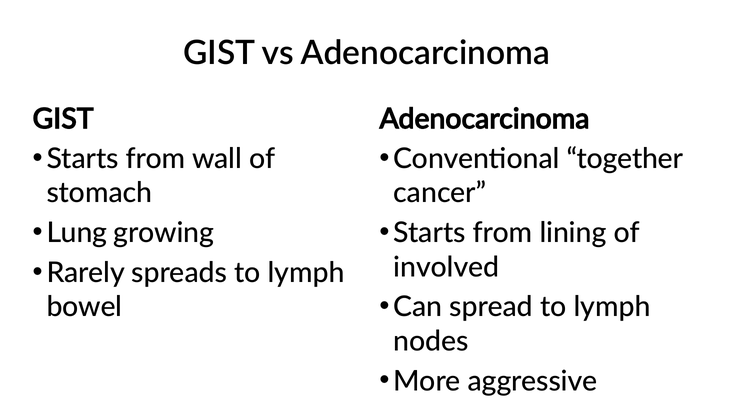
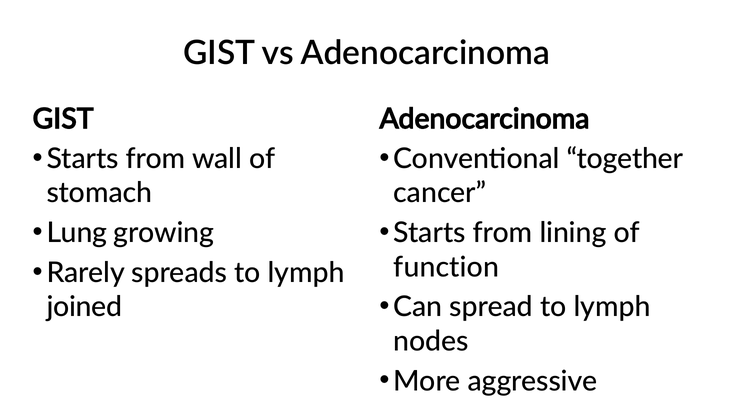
involved: involved -> function (446, 267)
bowel: bowel -> joined (84, 307)
